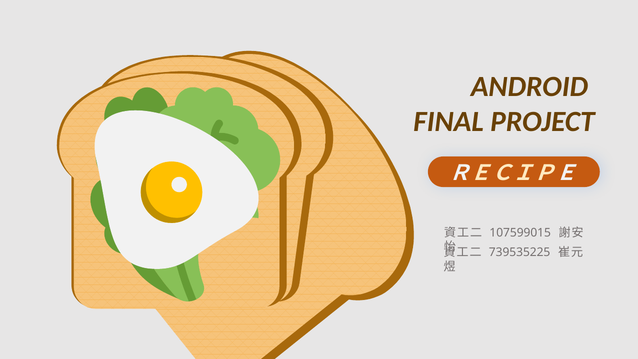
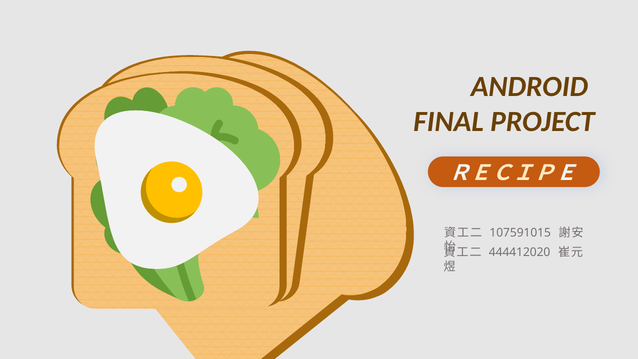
107599015: 107599015 -> 107591015 (520, 232)
739535225: 739535225 -> 444412020 (520, 252)
